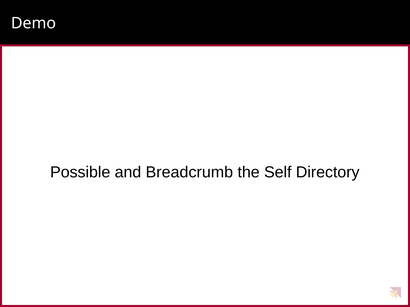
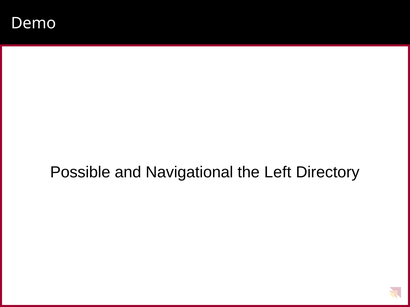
Breadcrumb: Breadcrumb -> Navigational (189, 173)
Self: Self -> Left (278, 173)
